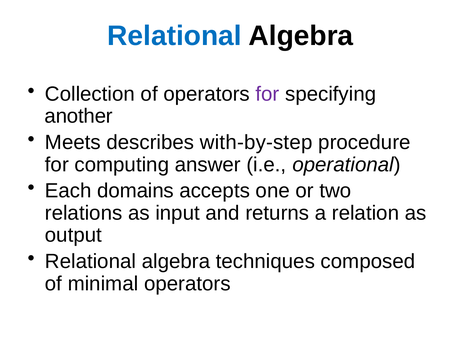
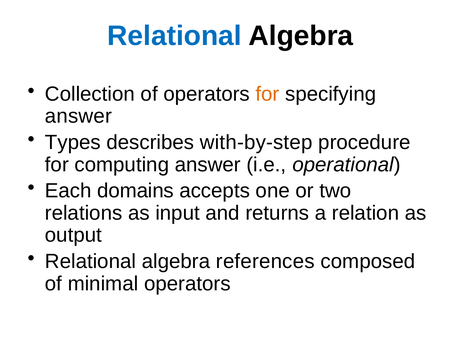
for colour: purple -> orange (268, 94)
another: another -> answer (78, 116)
Meets: Meets -> Types (73, 142)
techniques: techniques -> references (265, 261)
